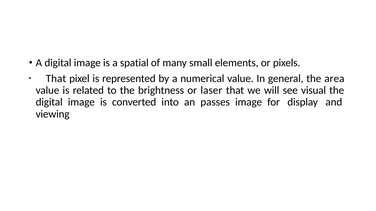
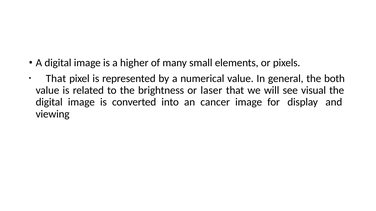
spatial: spatial -> higher (134, 63)
area: area -> both (334, 79)
passes: passes -> cancer (215, 102)
